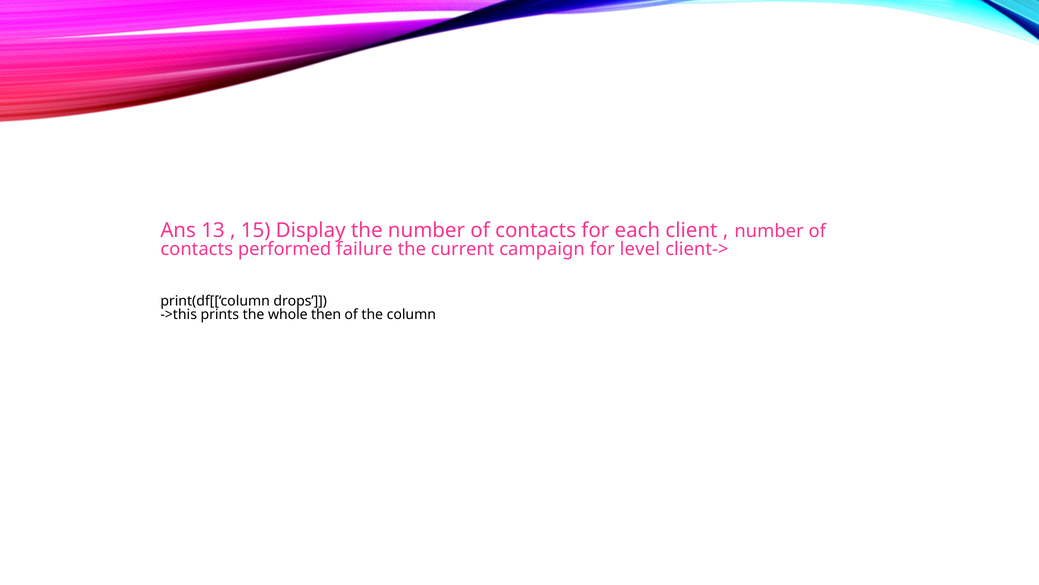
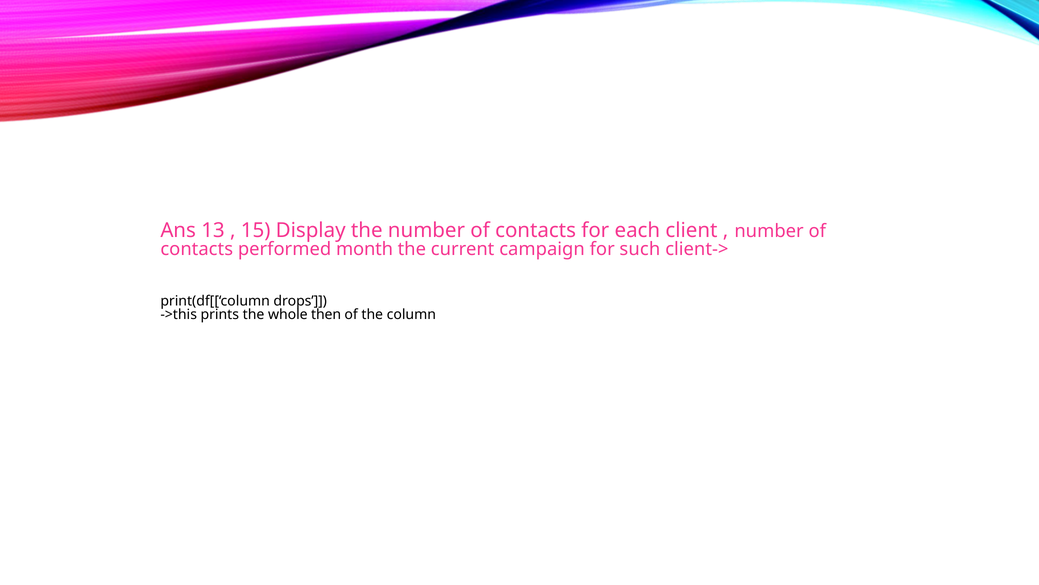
failure: failure -> month (365, 249)
level: level -> such (640, 249)
